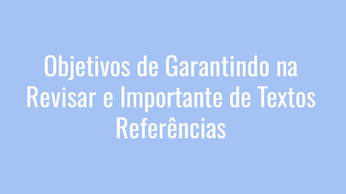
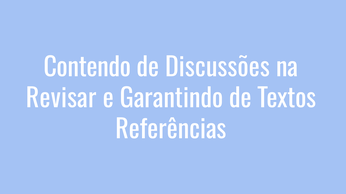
Objetivos: Objetivos -> Contendo (87, 68)
Garantindo: Garantindo -> Discussões (217, 68)
Importante: Importante -> Garantindo (171, 99)
